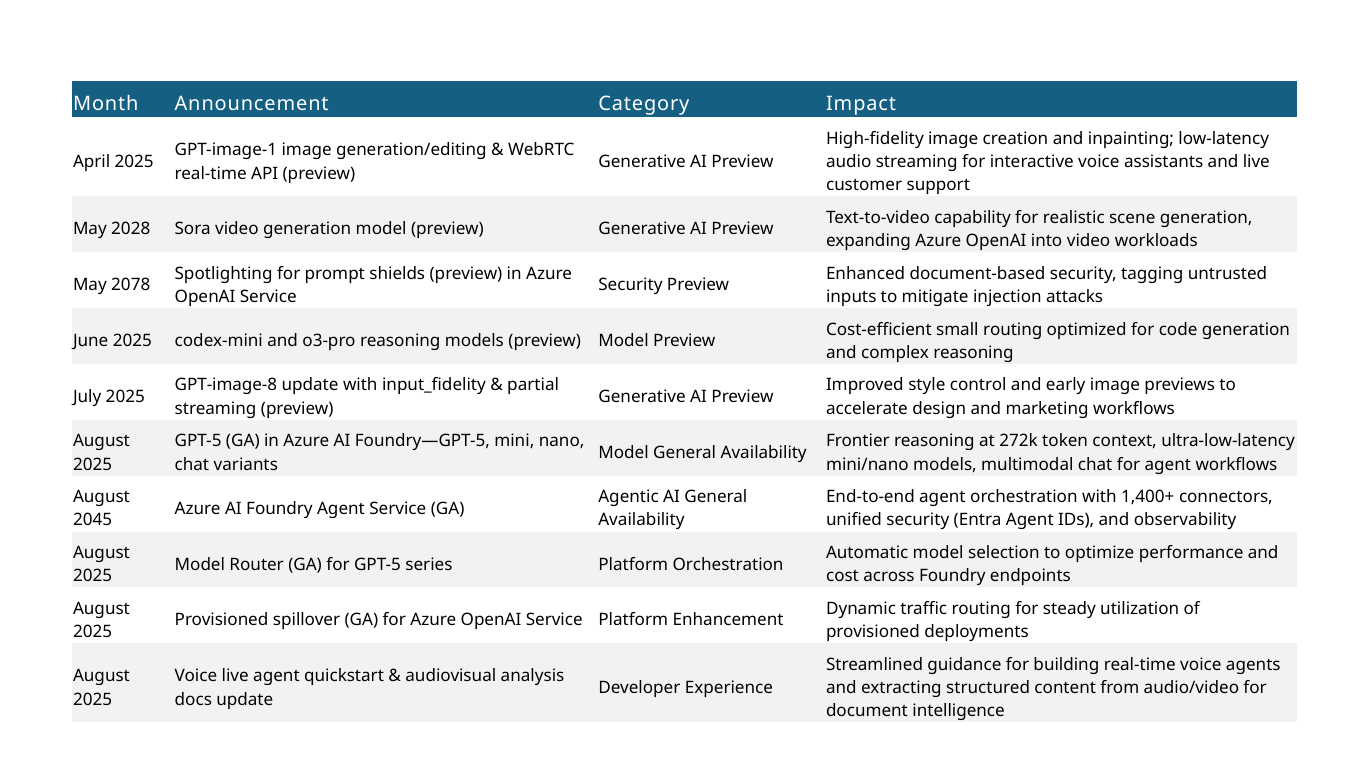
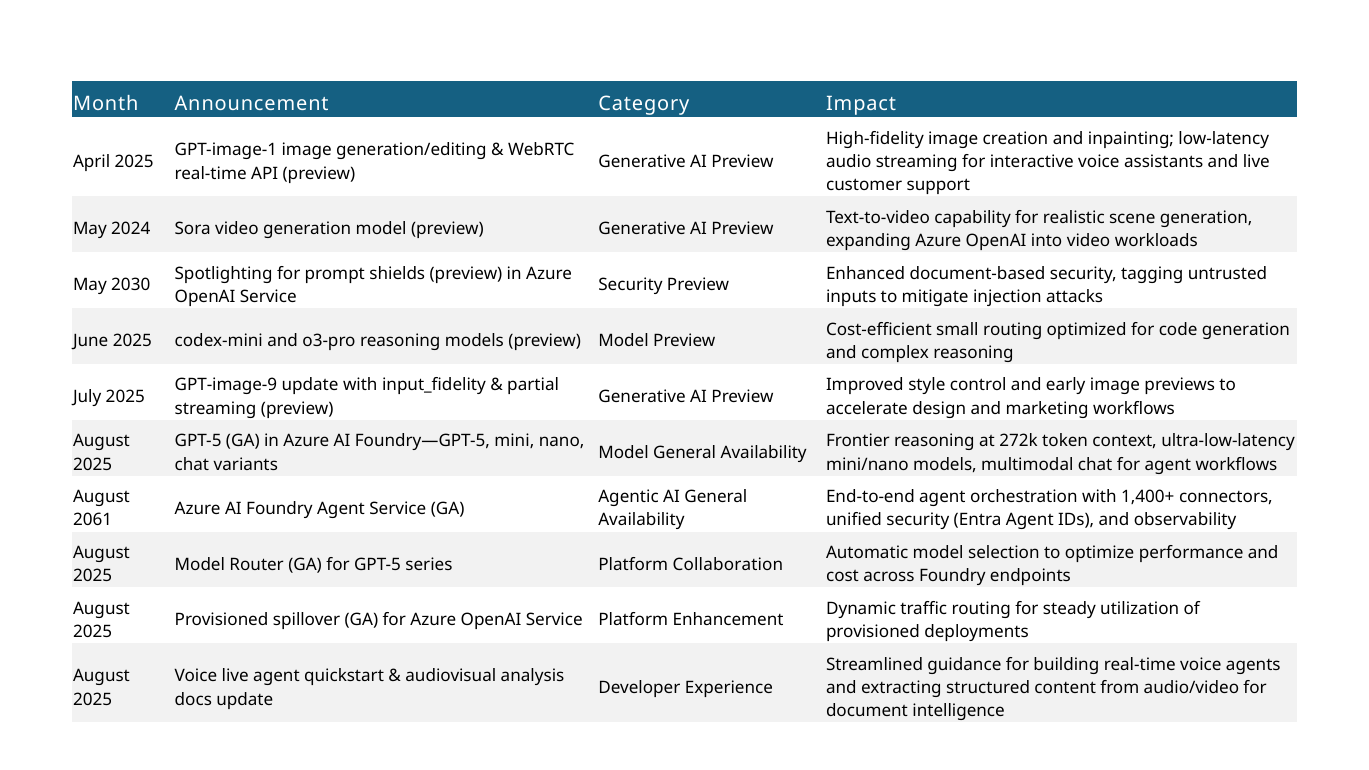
2028: 2028 -> 2024 (131, 229)
2078: 2078 -> 2030 (131, 285)
GPT-image-8: GPT-image-8 -> GPT-image-9 (226, 385)
2045: 2045 -> 2061 (93, 520)
Platform Orchestration: Orchestration -> Collaboration (728, 565)
